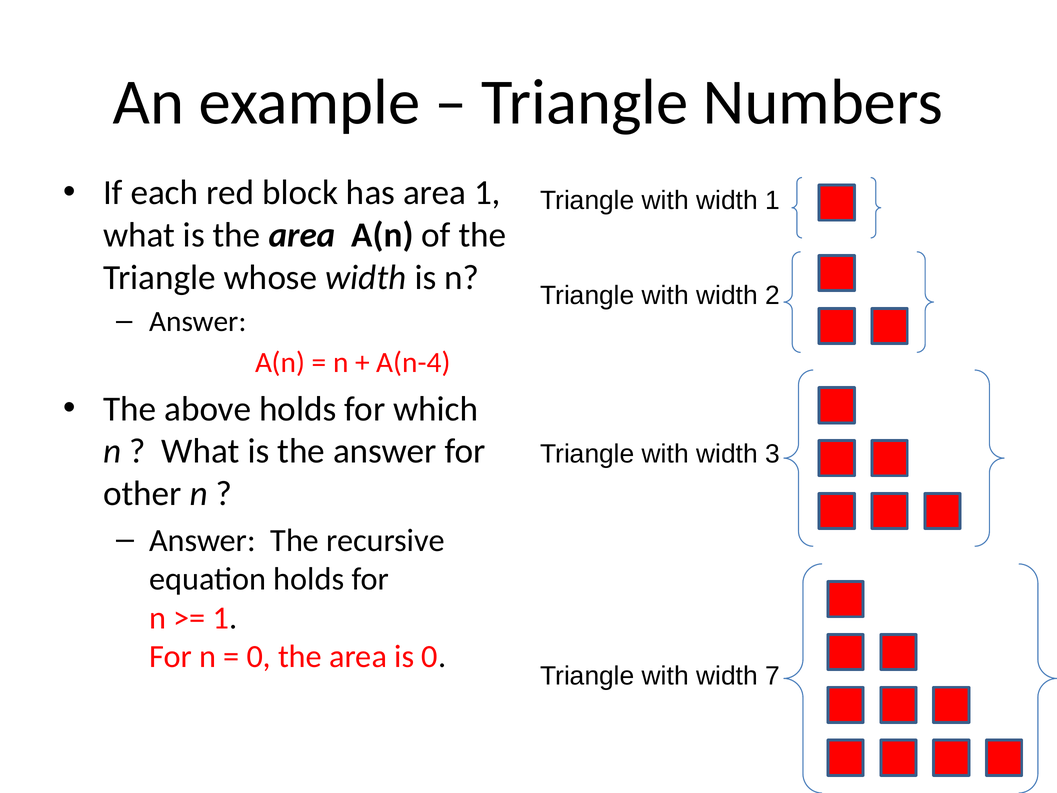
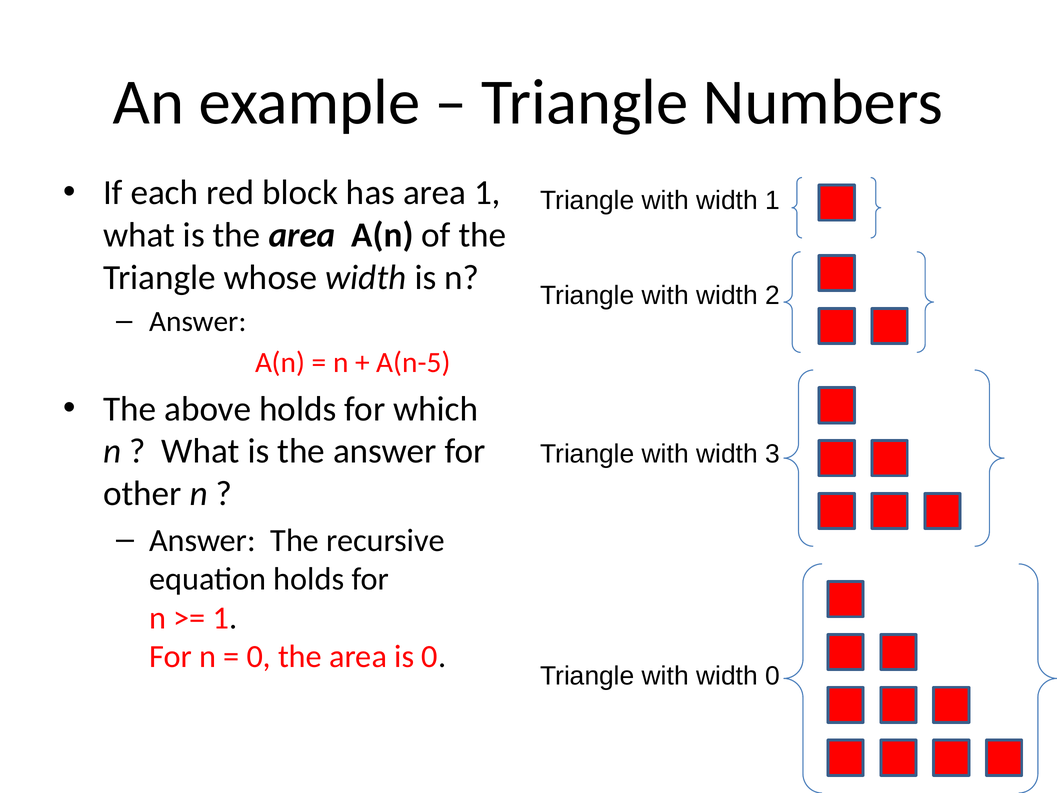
A(n-4: A(n-4 -> A(n-5 (414, 363)
width 7: 7 -> 0 (772, 676)
